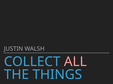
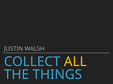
ALL colour: pink -> yellow (75, 62)
